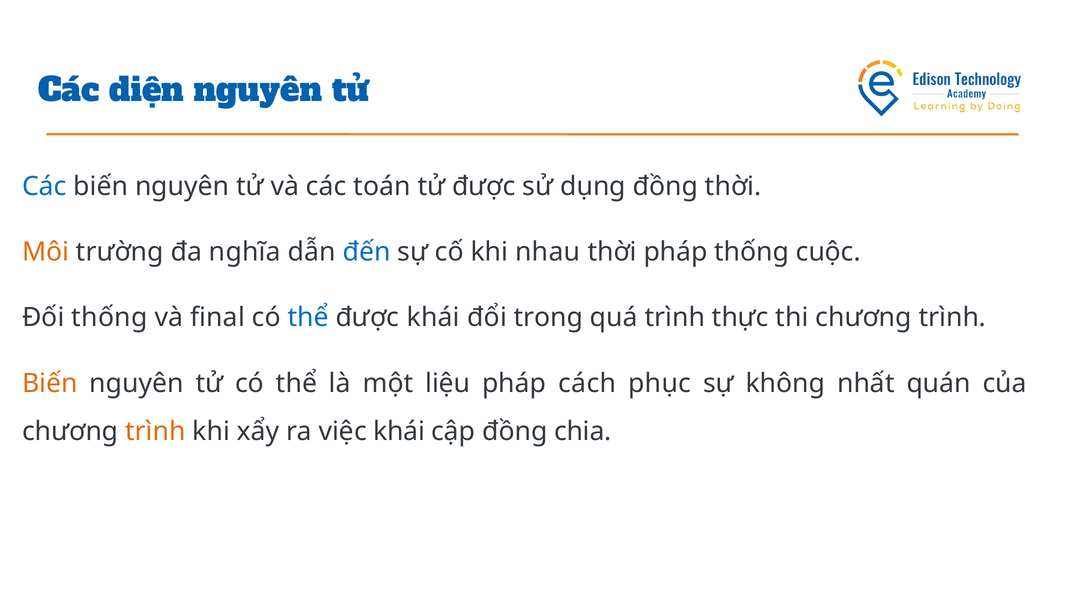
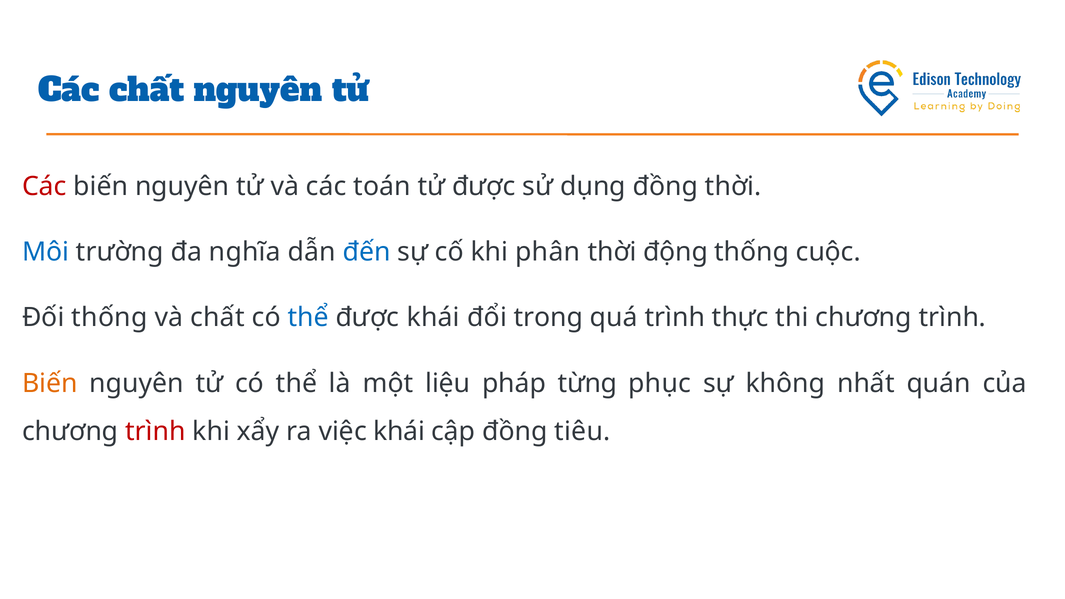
Các diện: diện -> chất (147, 91)
Các colour: blue -> red (44, 186)
Môi colour: orange -> blue (46, 252)
nhau: nhau -> phân (548, 252)
thời pháp: pháp -> động (676, 252)
và final: final -> chất (217, 318)
cách: cách -> từng (587, 383)
trình colour: orange -> red (155, 431)
chia: chia -> tiêu (582, 431)
